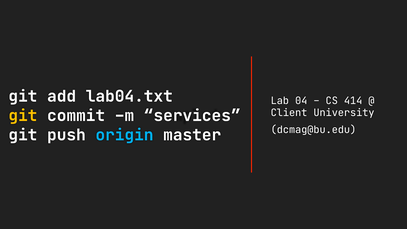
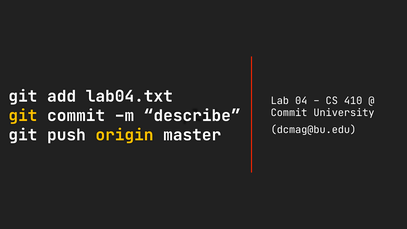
414: 414 -> 410 (353, 101)
Client: Client -> Commit (289, 113)
services: services -> describe (192, 116)
origin colour: light blue -> yellow (124, 135)
